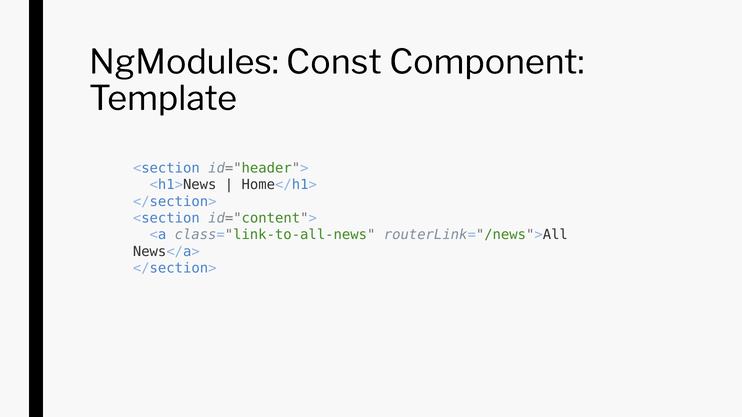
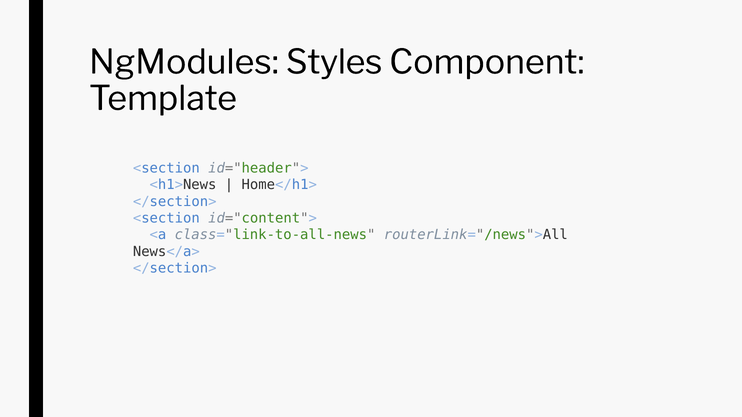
Const: Const -> Styles (334, 62)
